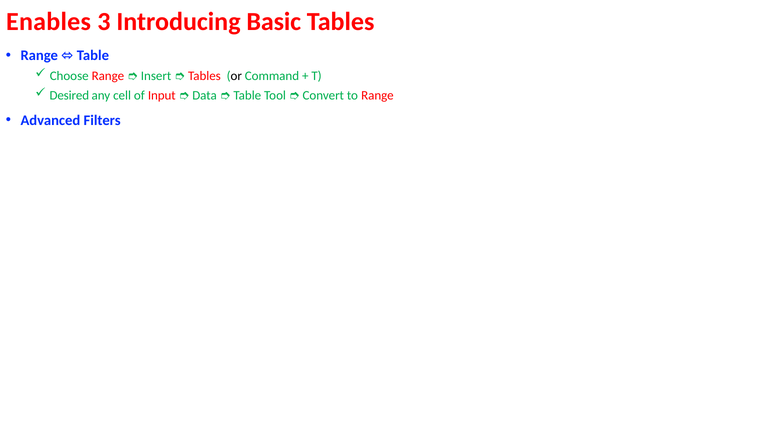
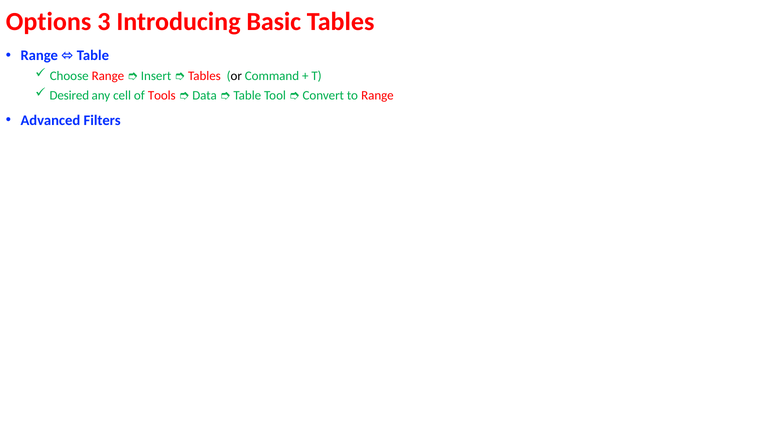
Enables: Enables -> Options (49, 22)
Input: Input -> Tools (162, 96)
